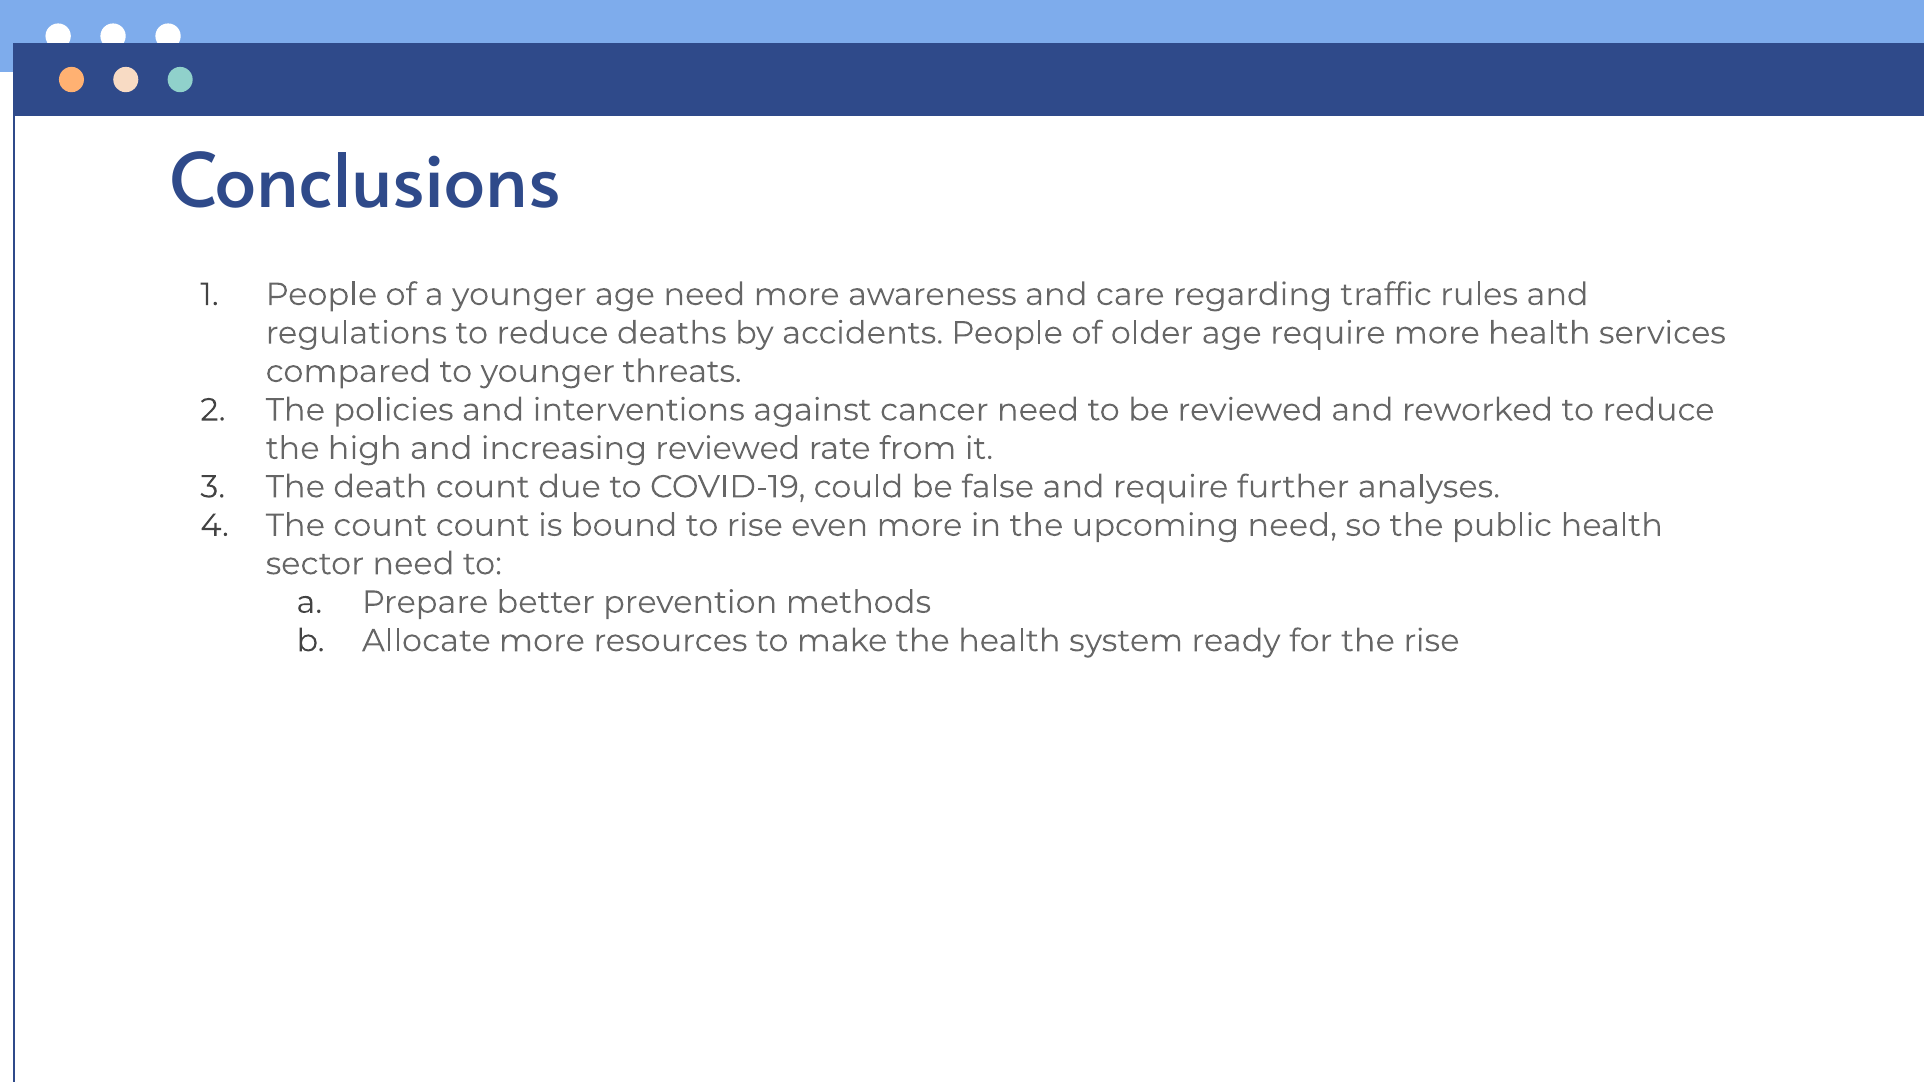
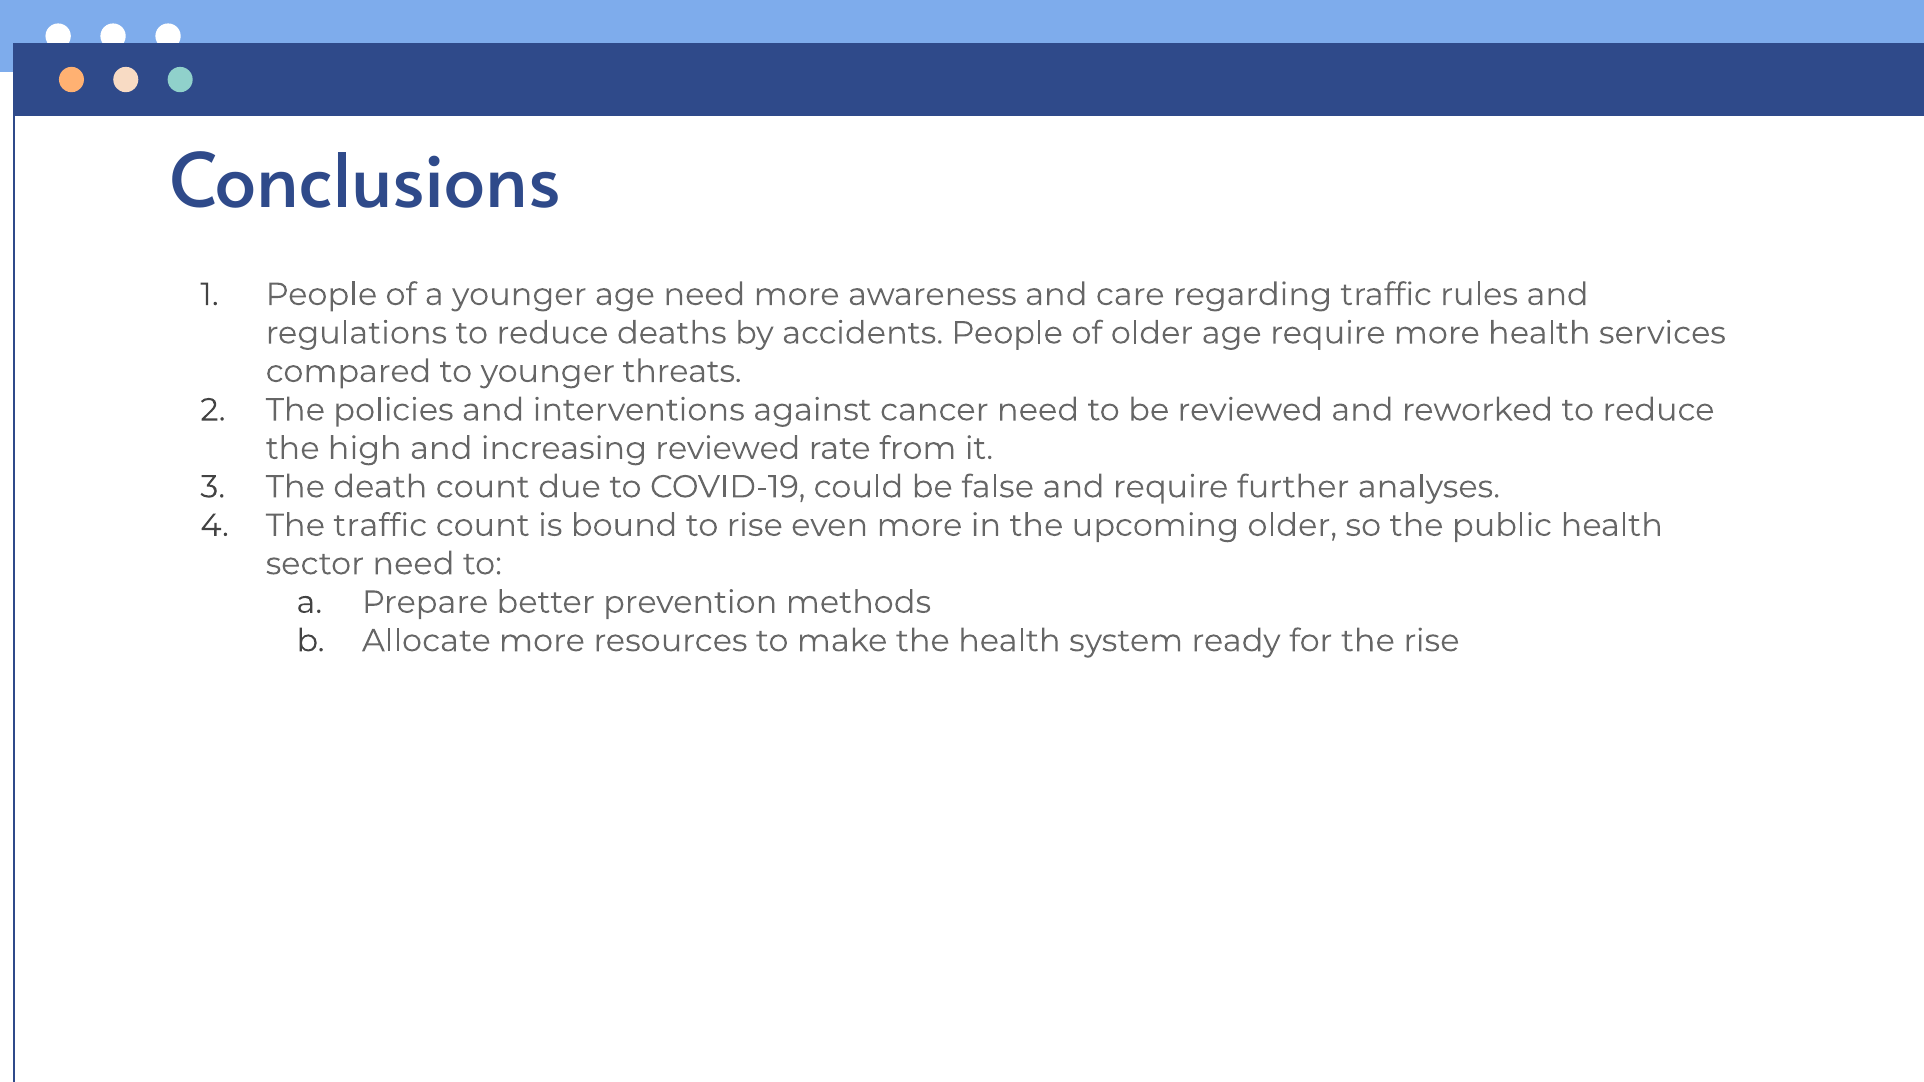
The count: count -> traffic (380, 525)
upcoming need: need -> older (1292, 525)
